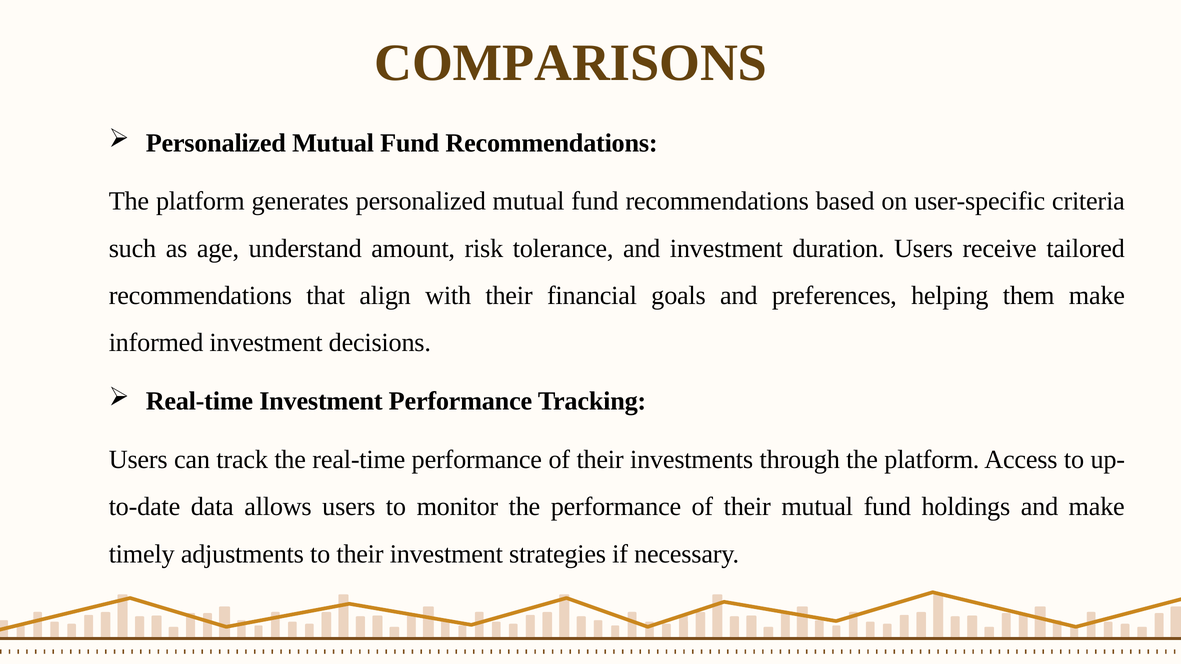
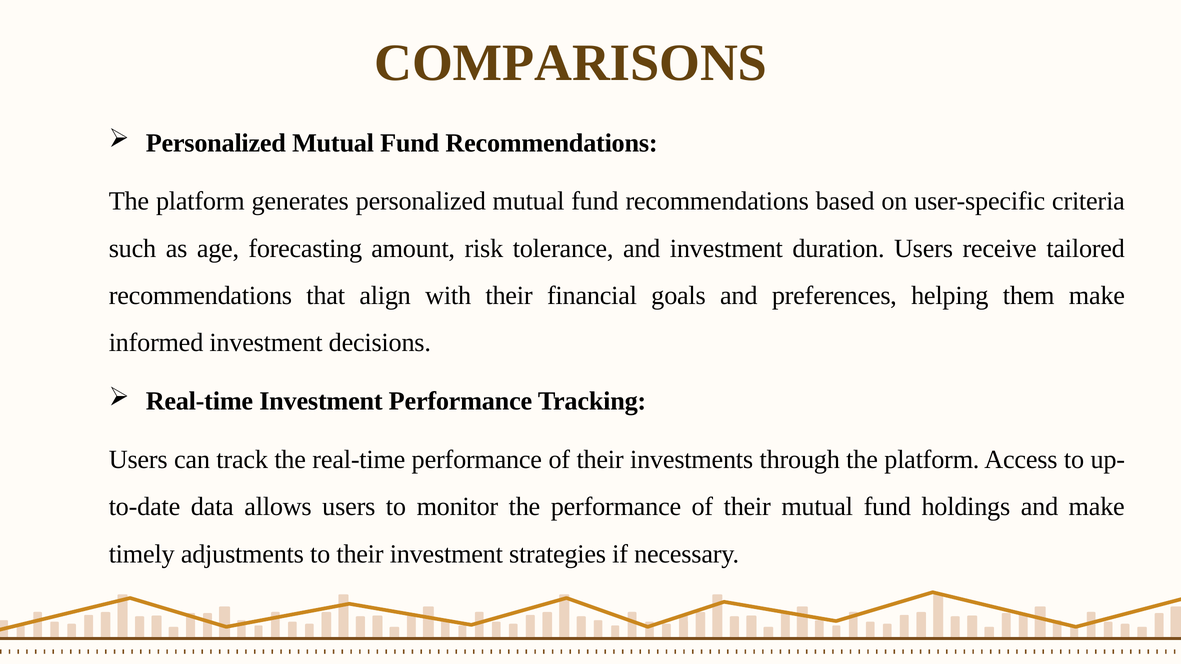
understand: understand -> forecasting (305, 249)
